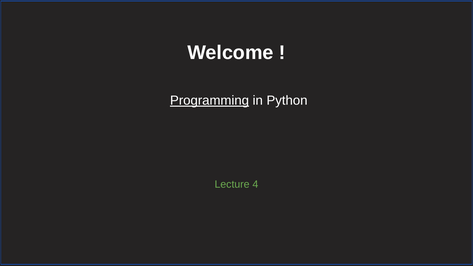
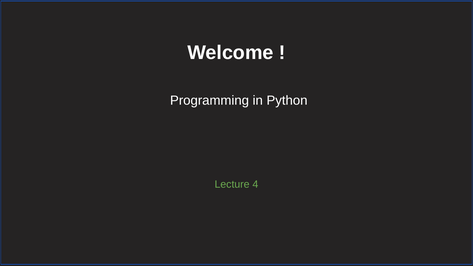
Programming underline: present -> none (210, 101)
